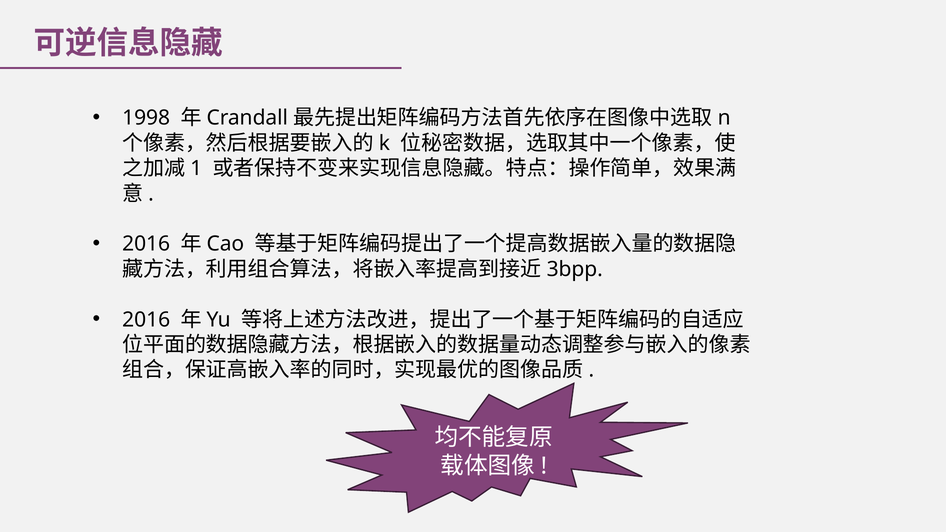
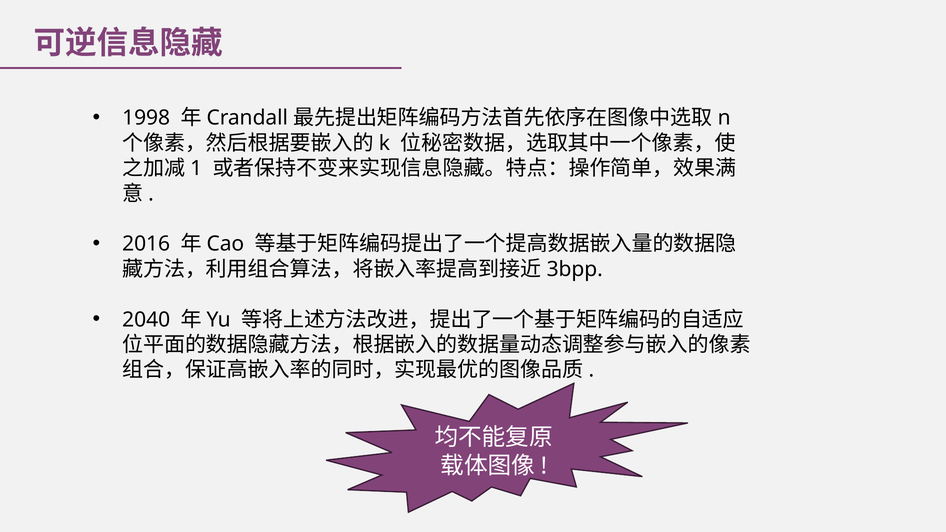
2016: 2016 -> 2040 (146, 320)
